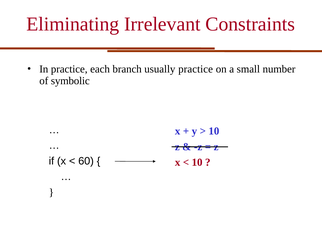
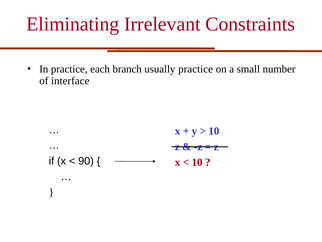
symbolic: symbolic -> interface (70, 81)
60: 60 -> 90 (86, 161)
